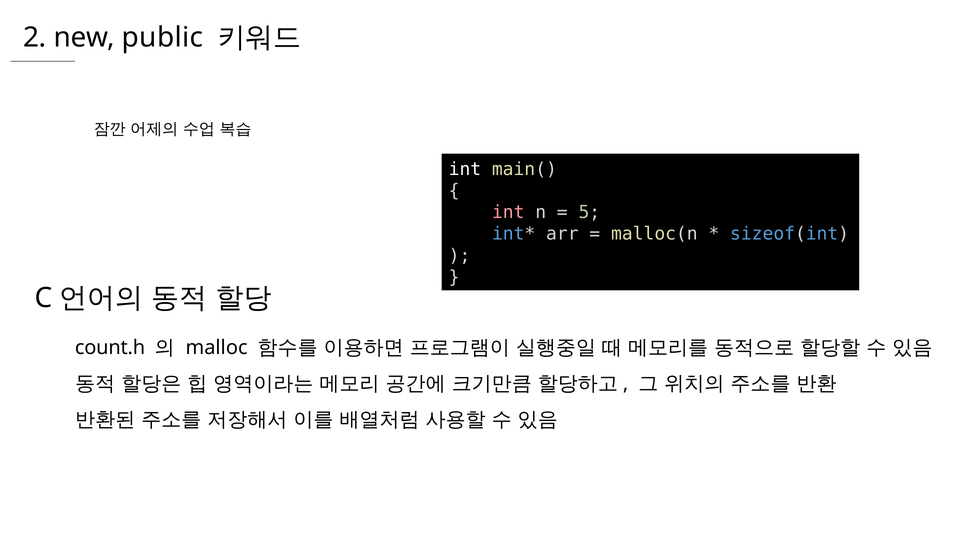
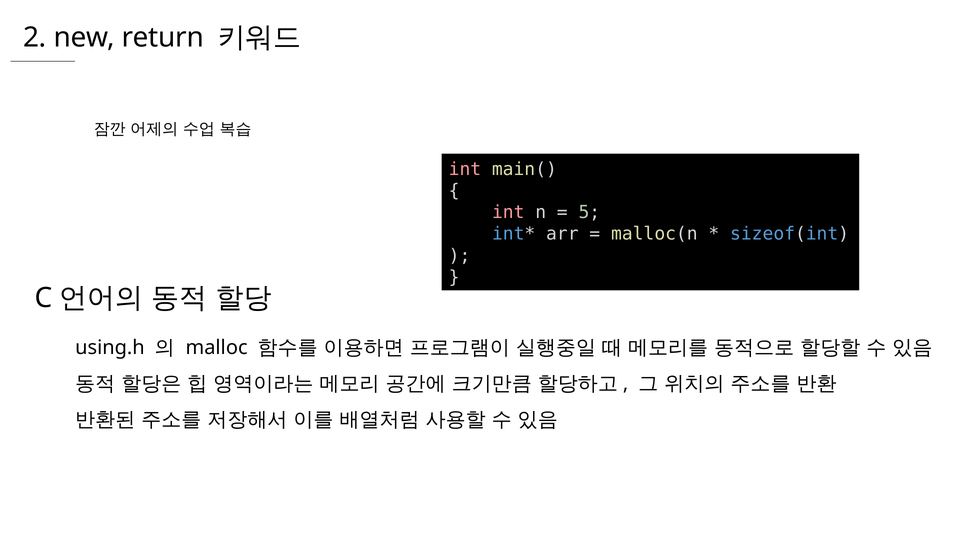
public: public -> return (163, 38)
int colour: white -> pink (465, 169)
count.h: count.h -> using.h (110, 347)
